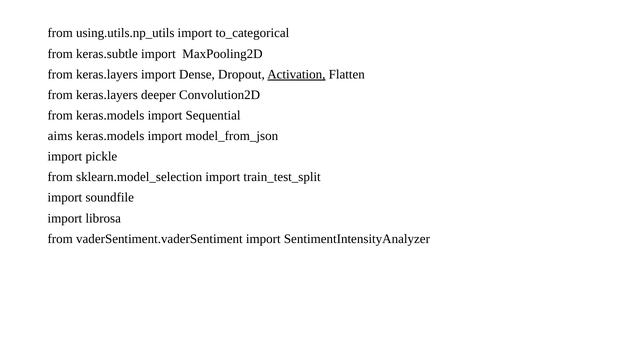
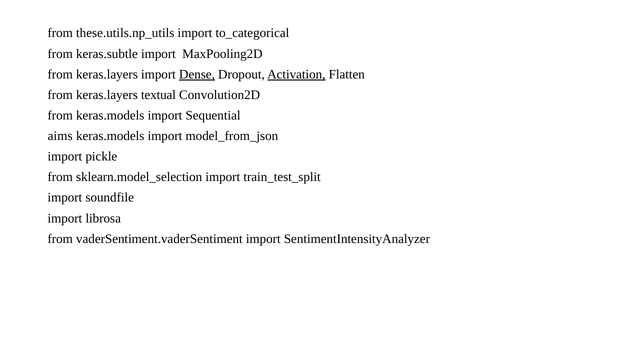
using.utils.np_utils: using.utils.np_utils -> these.utils.np_utils (125, 33)
Dense underline: none -> present (197, 74)
deeper: deeper -> textual (158, 95)
